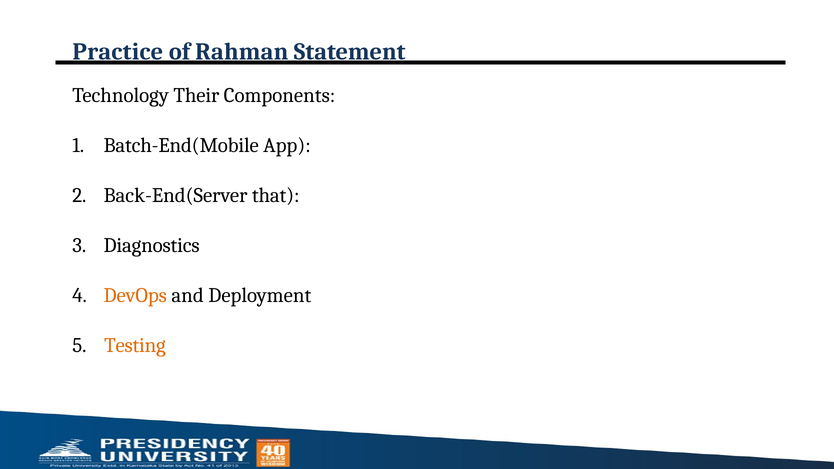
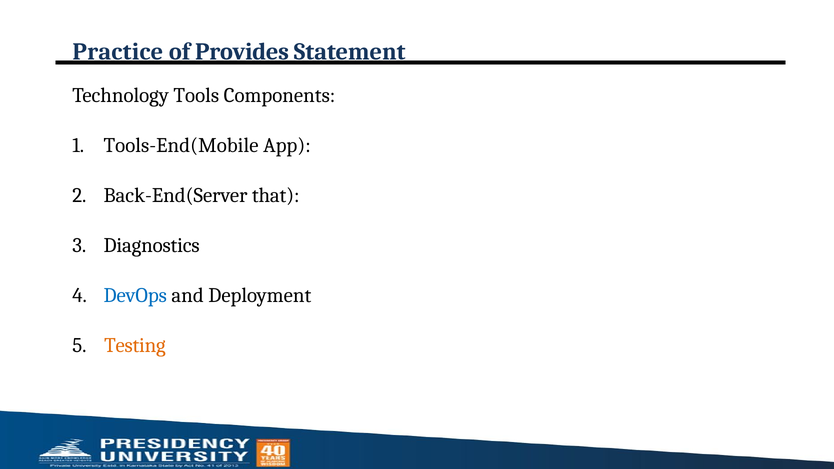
Rahman: Rahman -> Provides (242, 52)
Their: Their -> Tools (196, 95)
Batch-End(Mobile: Batch-End(Mobile -> Tools-End(Mobile (181, 145)
DevOps colour: orange -> blue (135, 295)
